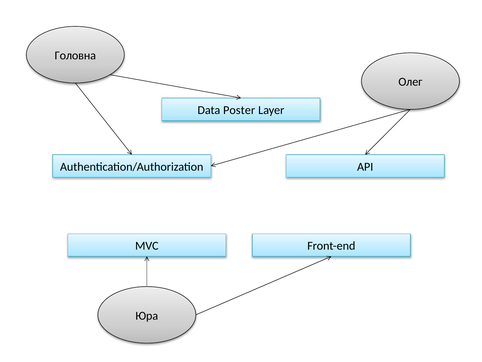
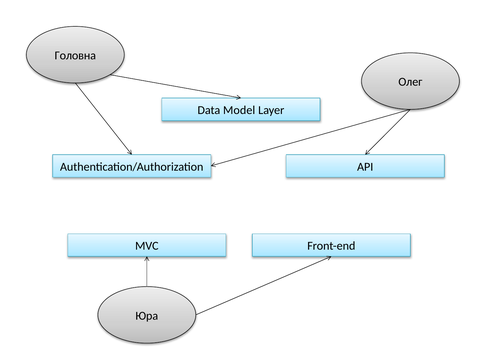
Poster: Poster -> Model (239, 110)
